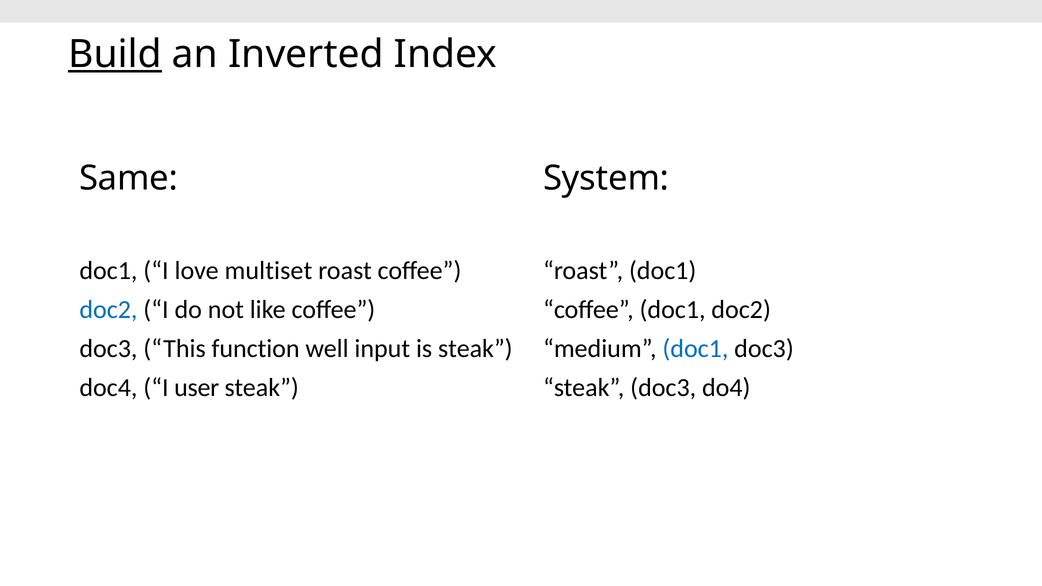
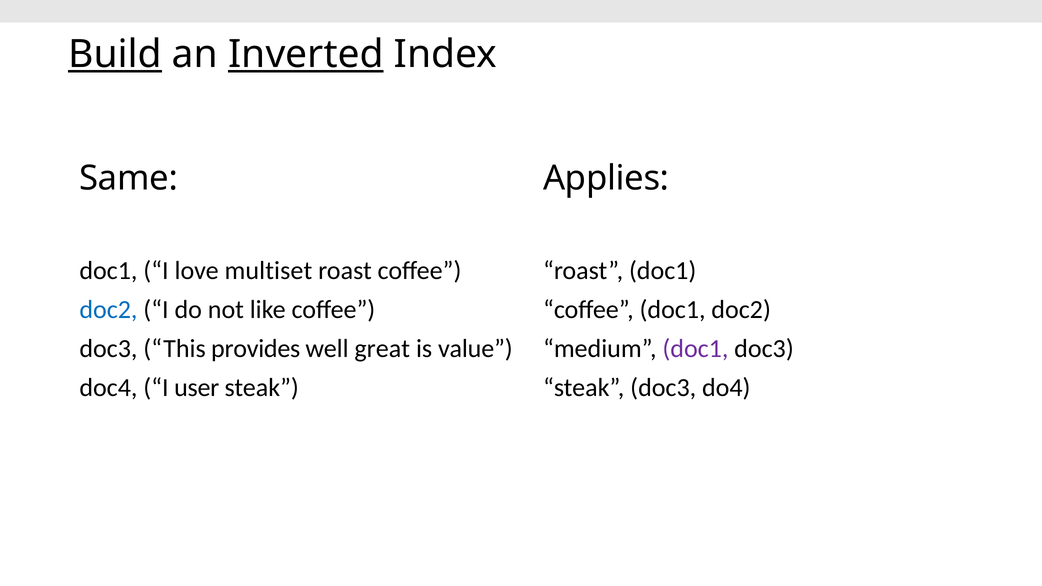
Inverted underline: none -> present (306, 54)
System: System -> Applies (606, 178)
function: function -> provides (256, 349)
input: input -> great (382, 349)
is steak: steak -> value (475, 349)
doc1 colour: blue -> purple (695, 349)
